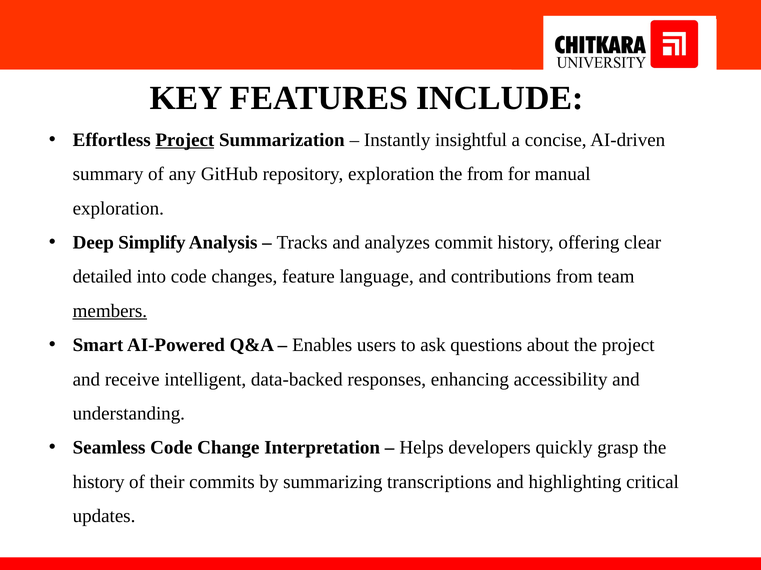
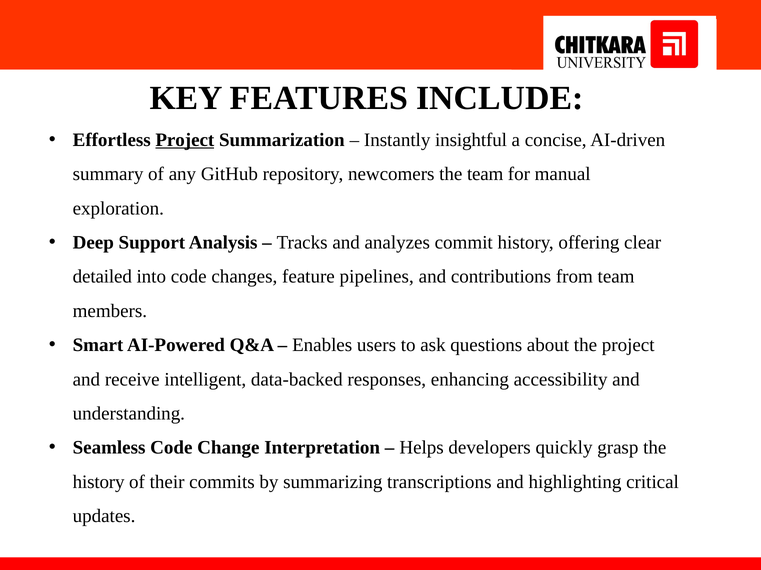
repository exploration: exploration -> newcomers (391, 174)
the from: from -> team (485, 174)
Simplify: Simplify -> Support (152, 243)
language: language -> pipelines (377, 277)
members underline: present -> none (110, 311)
